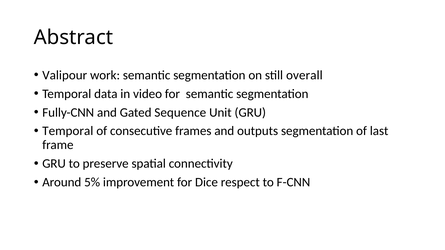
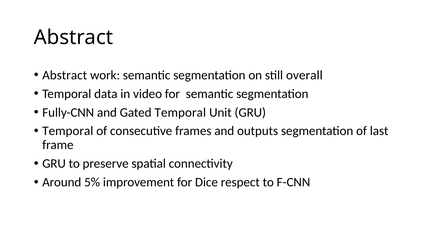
Valipour: Valipour -> Abstract (65, 75)
Gated Sequence: Sequence -> Temporal (180, 113)
